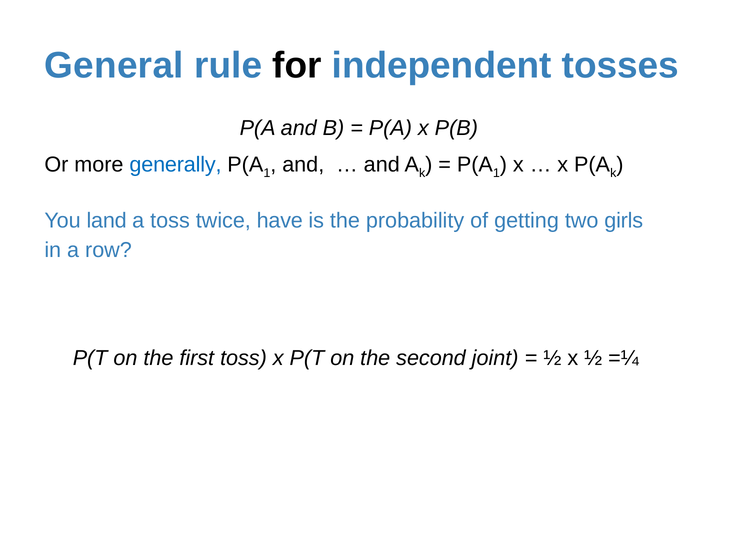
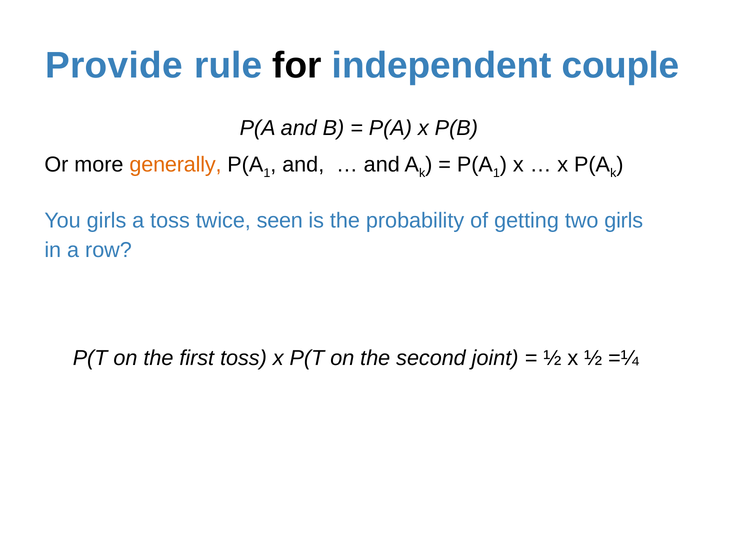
General: General -> Provide (114, 65)
tosses: tosses -> couple (621, 65)
generally colour: blue -> orange (175, 165)
You land: land -> girls (106, 221)
have: have -> seen (280, 221)
